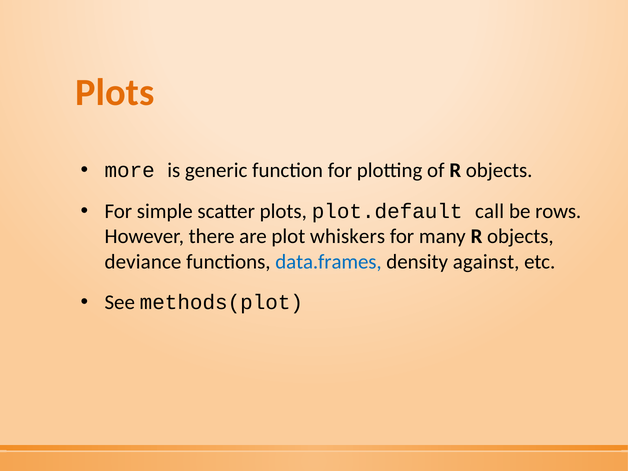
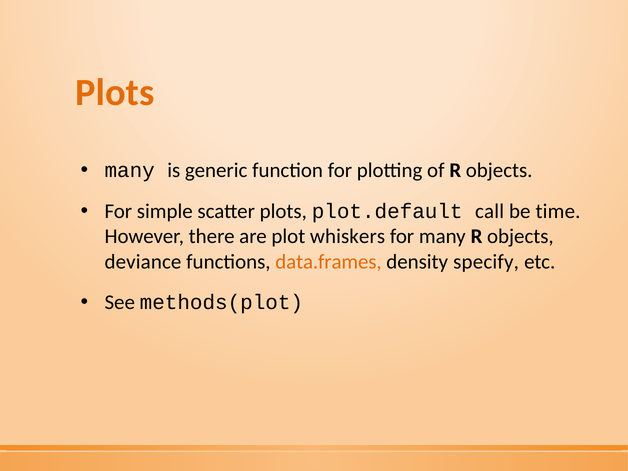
more: more -> many (130, 171)
rows: rows -> time (558, 211)
data.frames colour: blue -> orange (328, 262)
against: against -> specify (486, 262)
